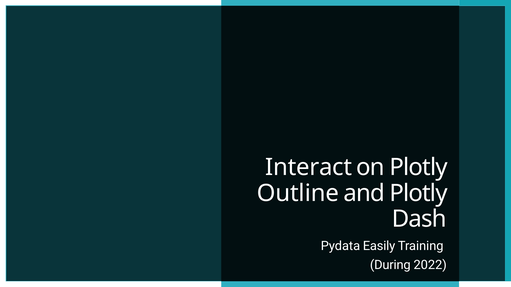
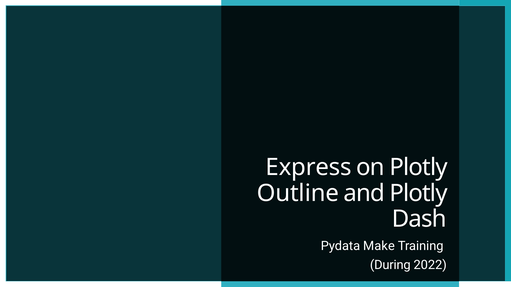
Interact: Interact -> Express (309, 168)
Easily: Easily -> Make (379, 246)
